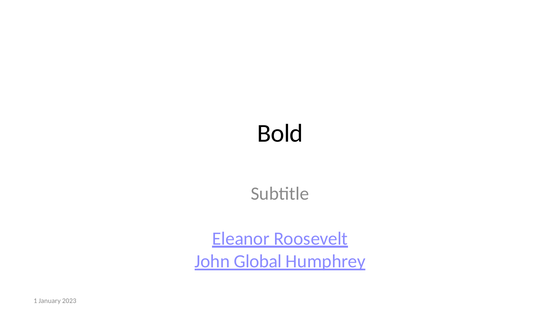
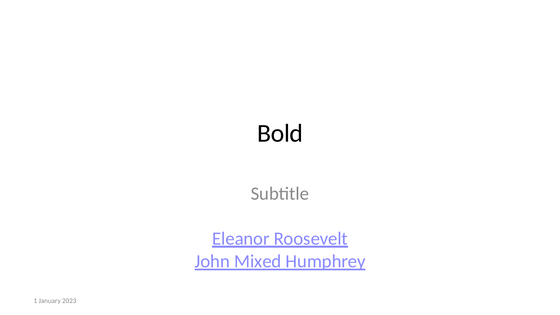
Global: Global -> Mixed (258, 261)
